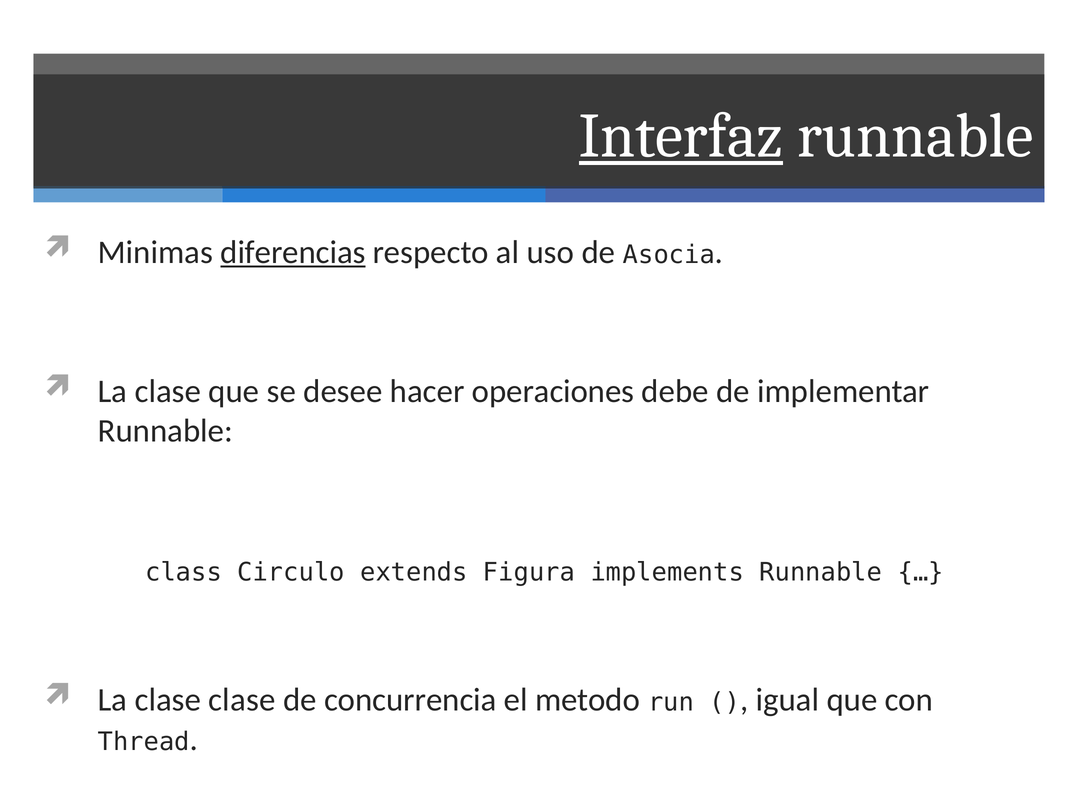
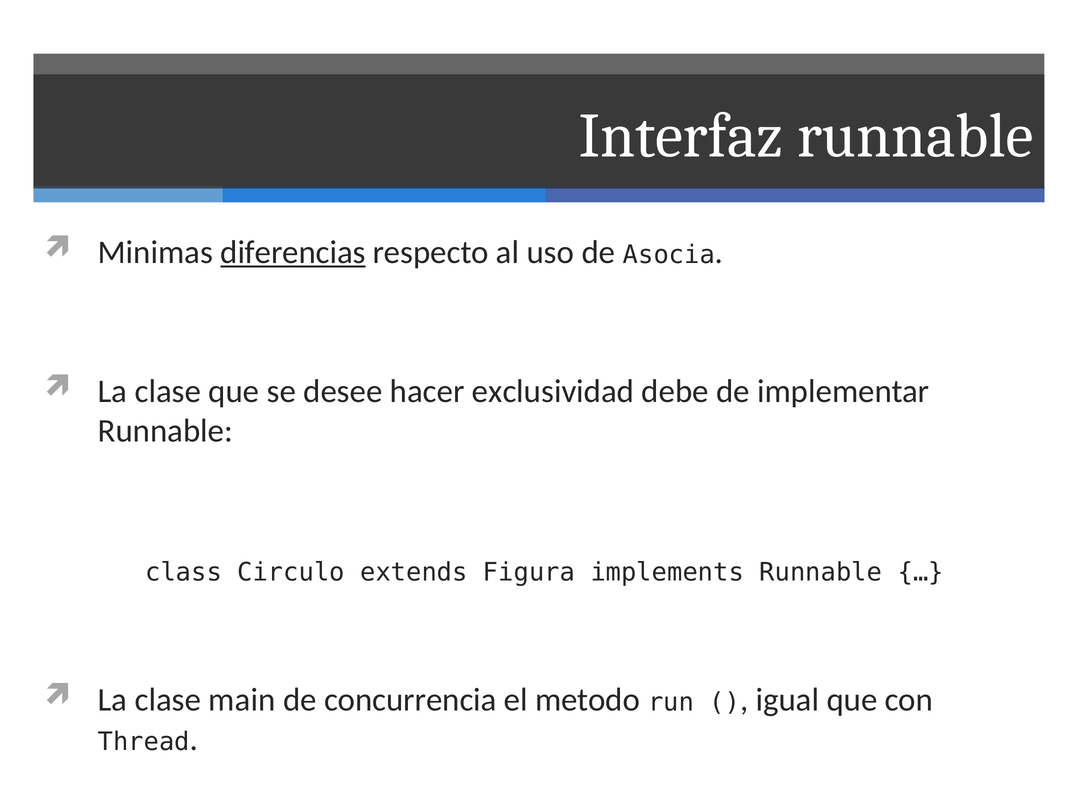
Interfaz underline: present -> none (681, 136)
operaciones: operaciones -> exclusividad (553, 391)
clase clase: clase -> main (242, 699)
